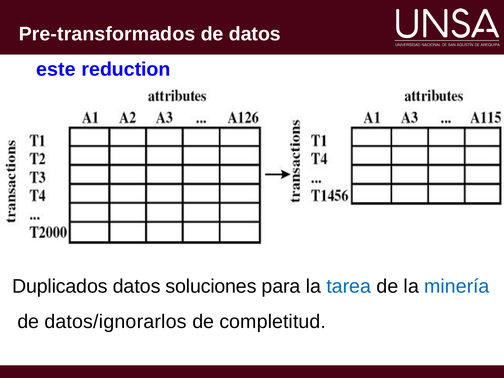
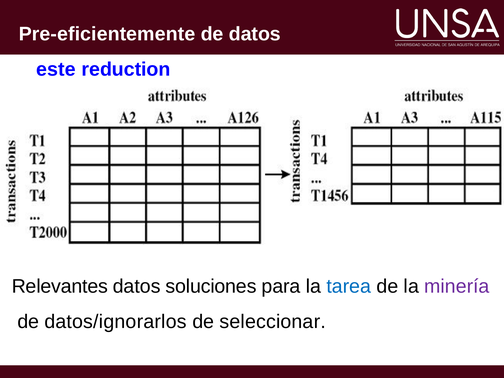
Pre-transformados: Pre-transformados -> Pre-eficientemente (107, 34)
Duplicados: Duplicados -> Relevantes (60, 286)
minería colour: blue -> purple (457, 286)
completitud: completitud -> seleccionar (273, 322)
